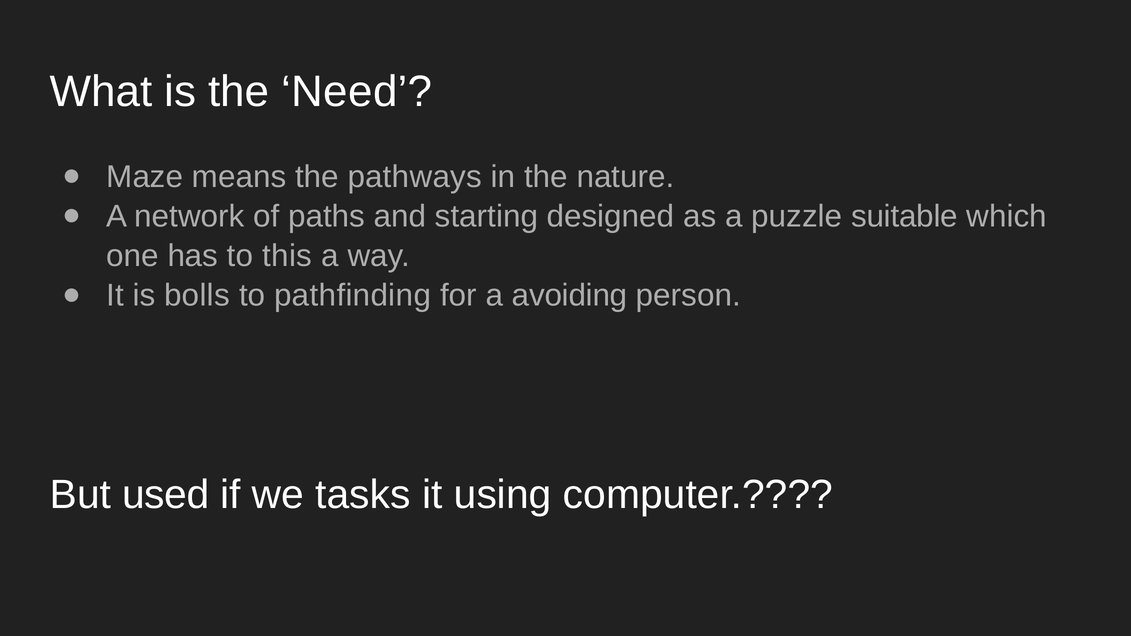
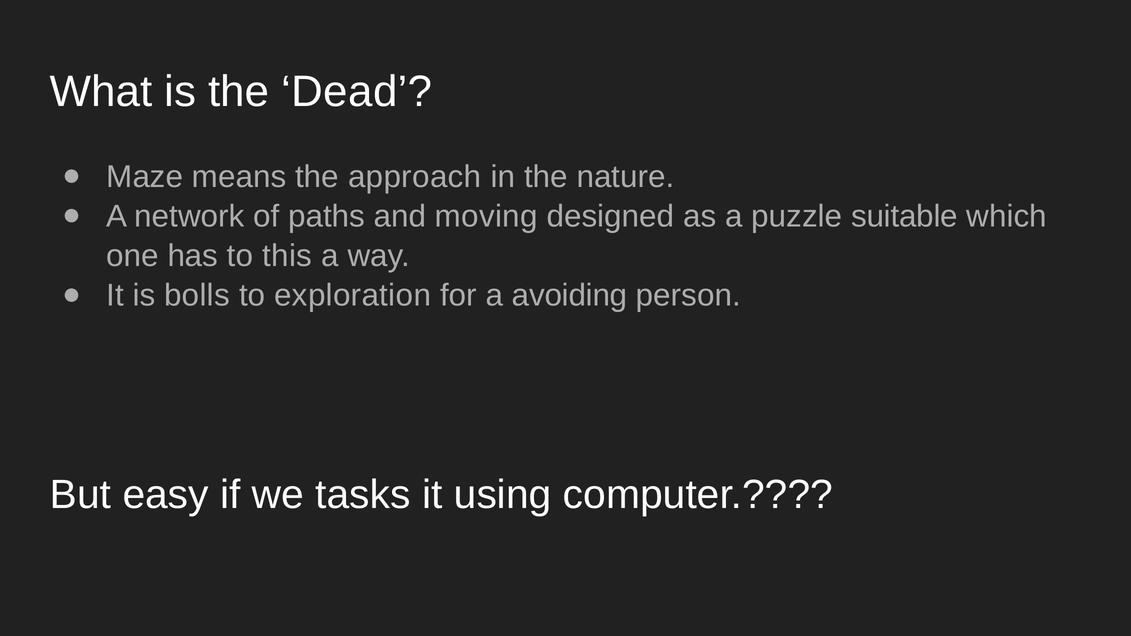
Need: Need -> Dead (357, 92)
pathways: pathways -> approach (415, 177)
starting: starting -> moving (486, 216)
pathfinding: pathfinding -> exploration (353, 296)
used: used -> easy (166, 495)
